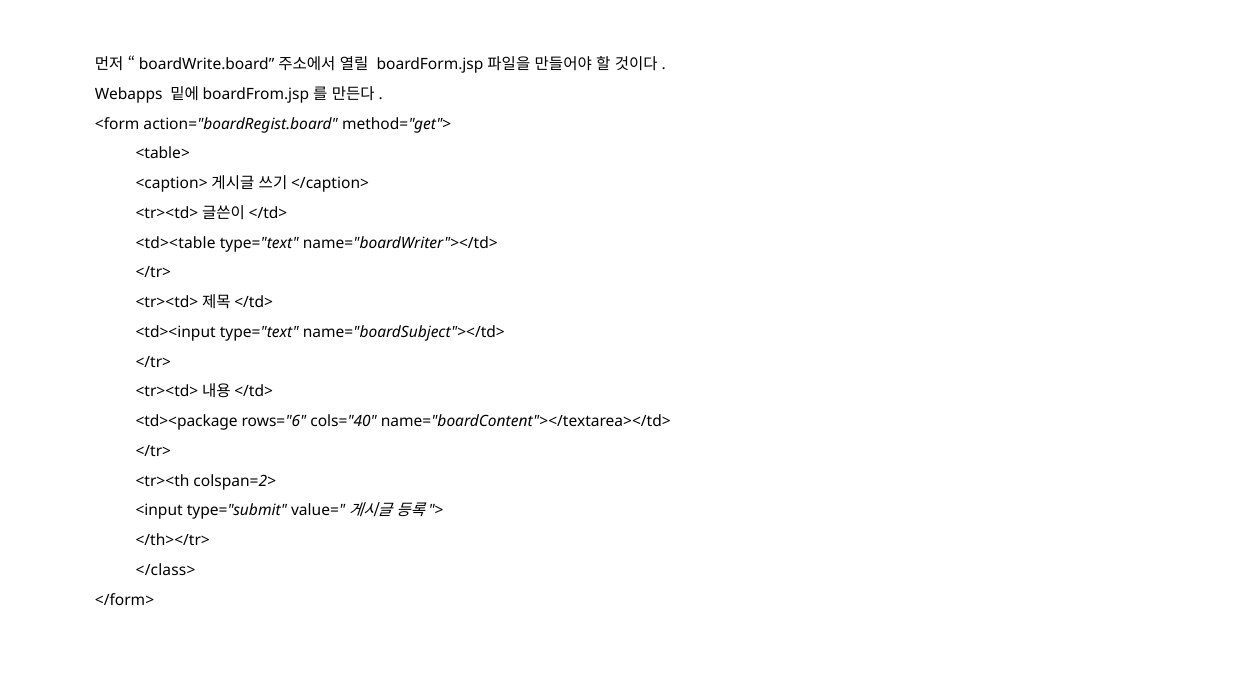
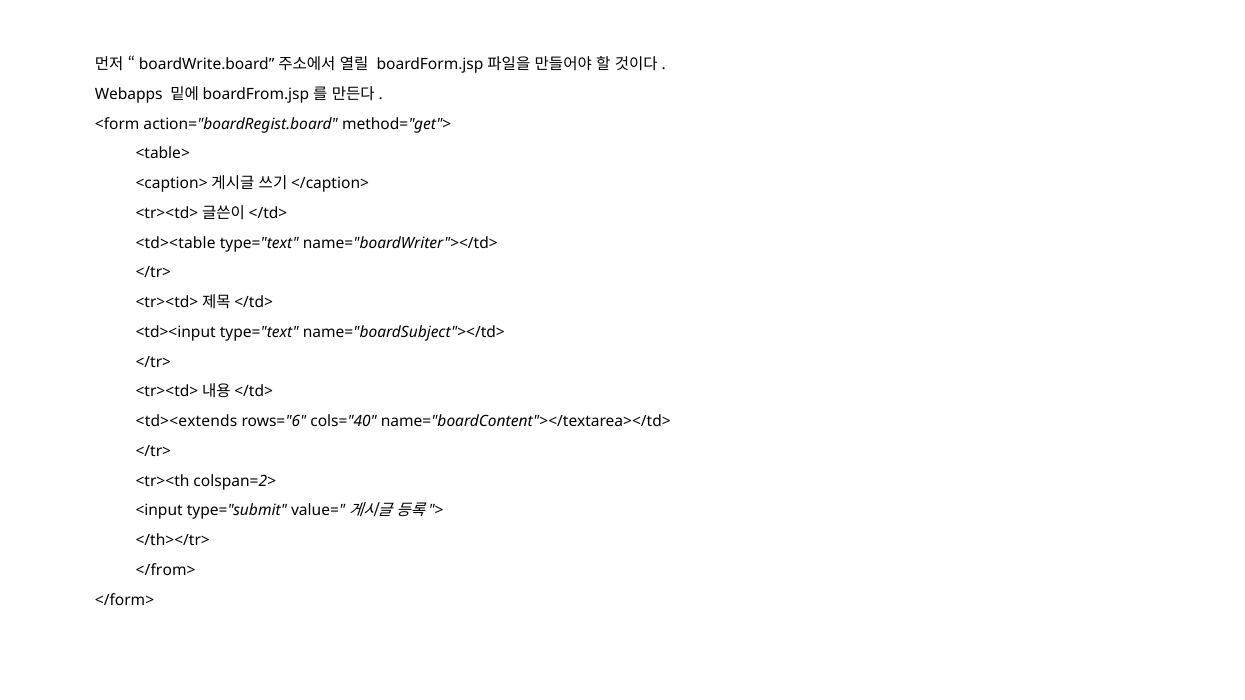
<td><package: <td><package -> <td><extends (186, 422)
</class>: </class> -> </from> (166, 571)
